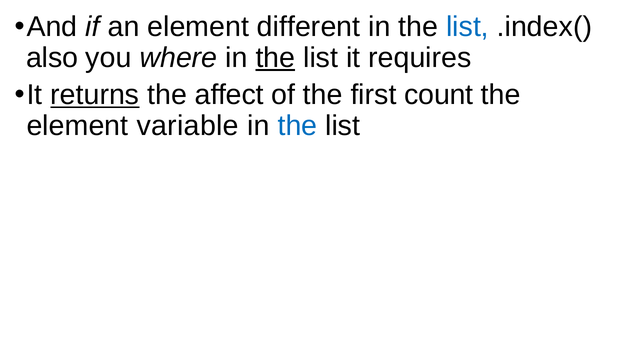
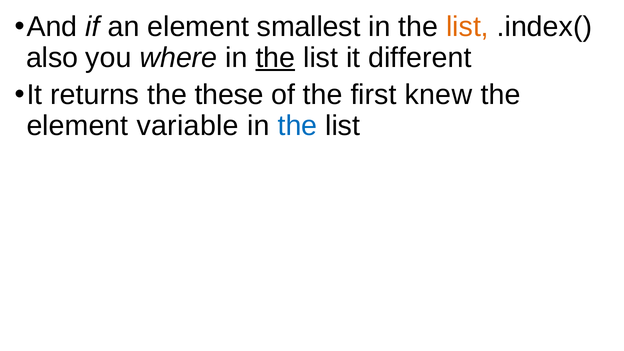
different: different -> smallest (309, 27)
list colour: blue -> orange (467, 27)
requires: requires -> different (420, 58)
returns underline: present -> none (95, 95)
affect: affect -> these (229, 95)
count: count -> knew (438, 95)
